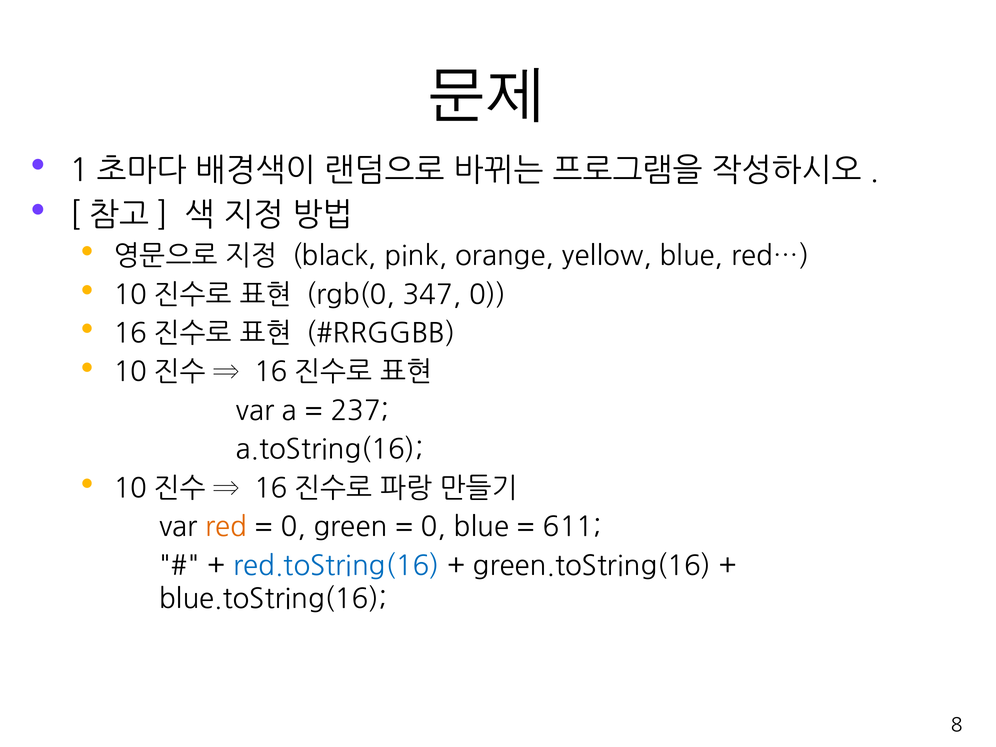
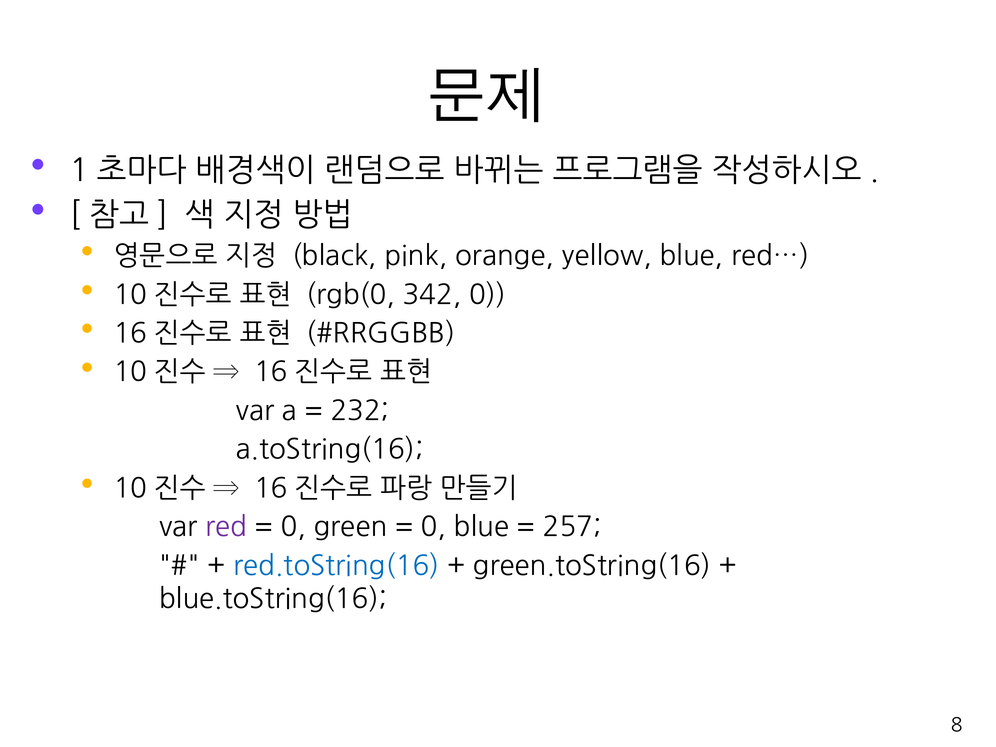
347: 347 -> 342 (432, 295)
237: 237 -> 232 (360, 411)
red colour: orange -> purple (226, 527)
611: 611 -> 257 (572, 527)
